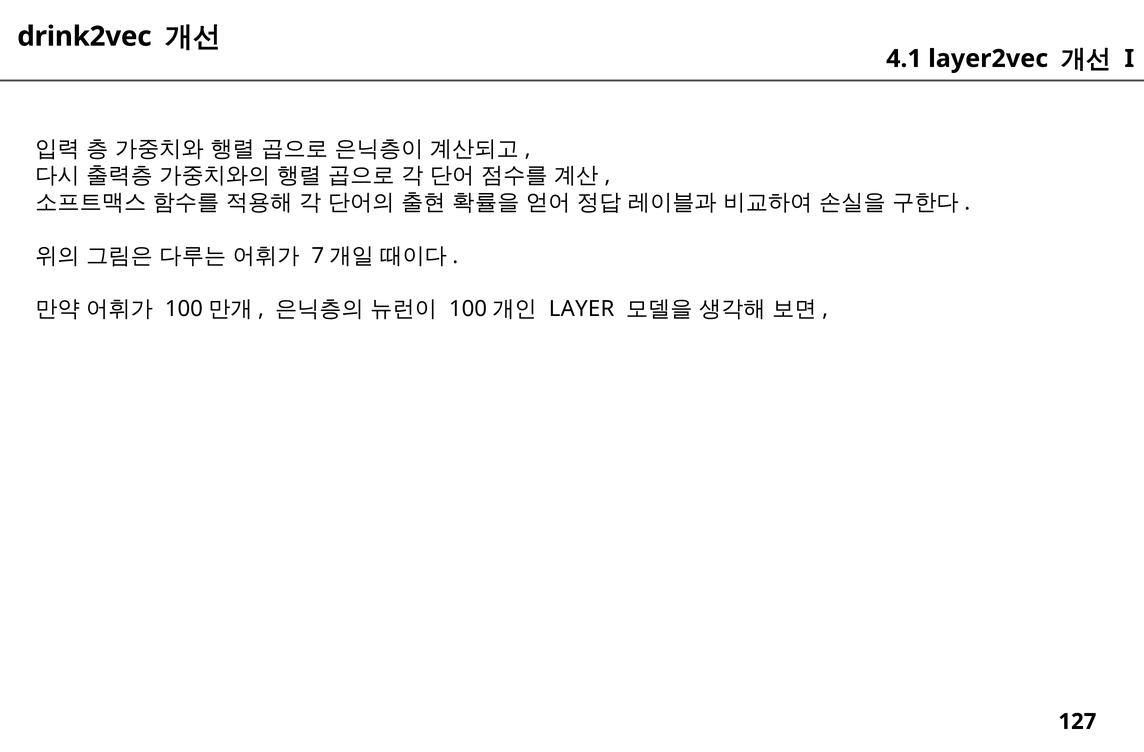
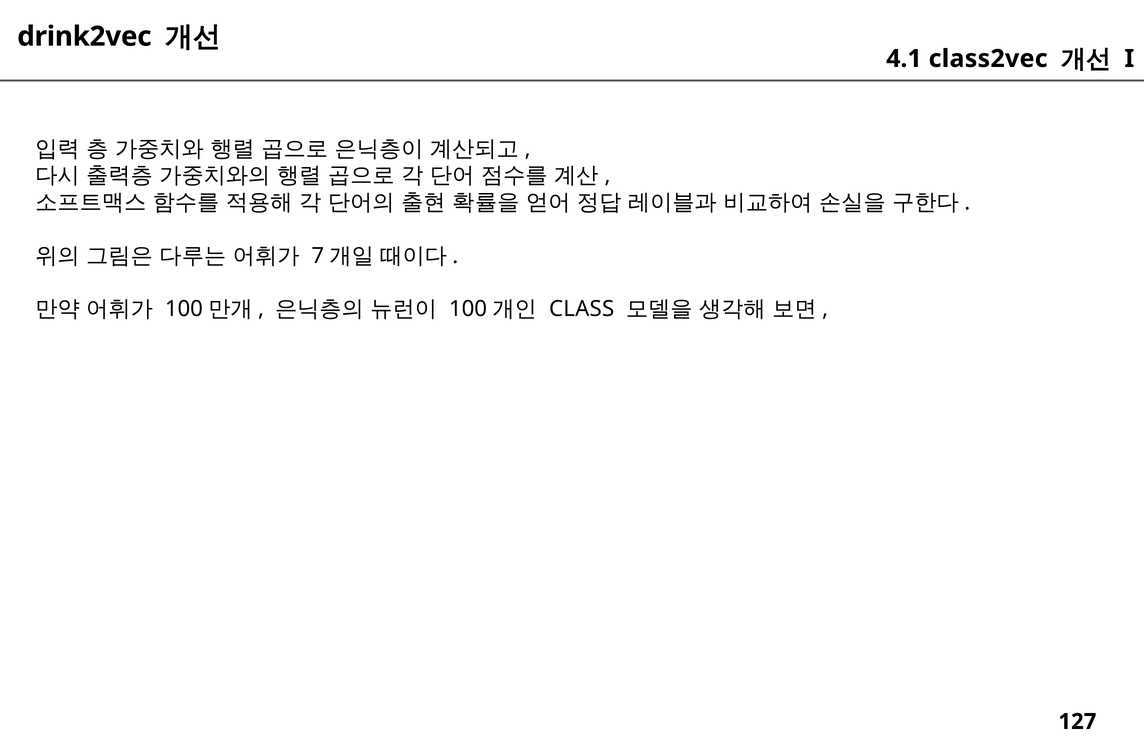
layer2vec: layer2vec -> class2vec (988, 59)
LAYER: LAYER -> CLASS (582, 309)
